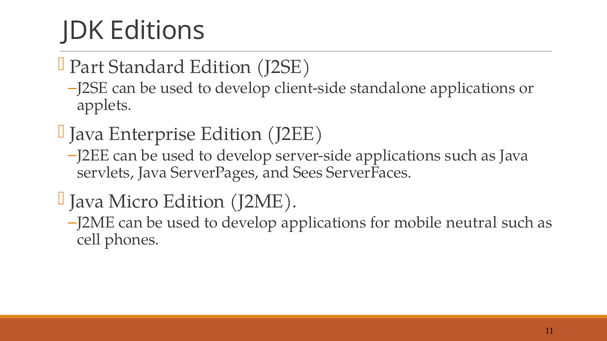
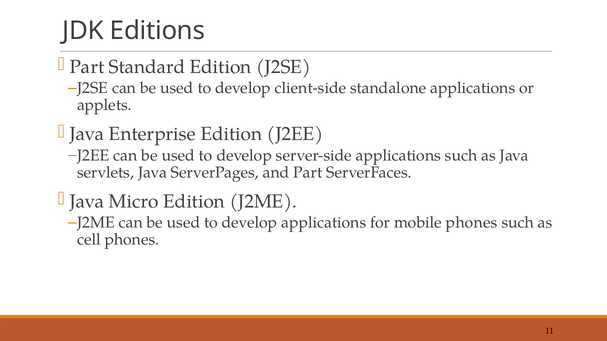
and Sees: Sees -> Part (308, 173)
mobile neutral: neutral -> phones (472, 223)
